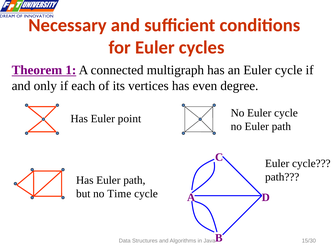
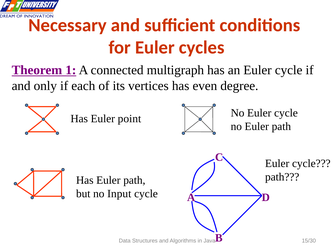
Time: Time -> Input (119, 194)
